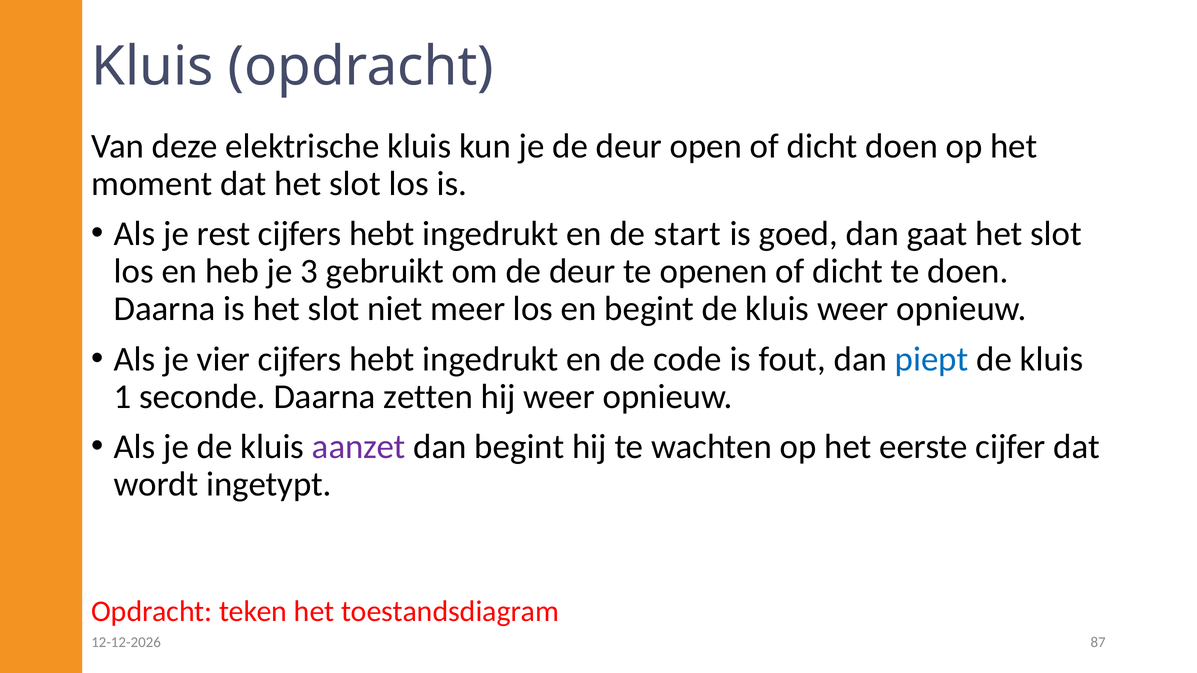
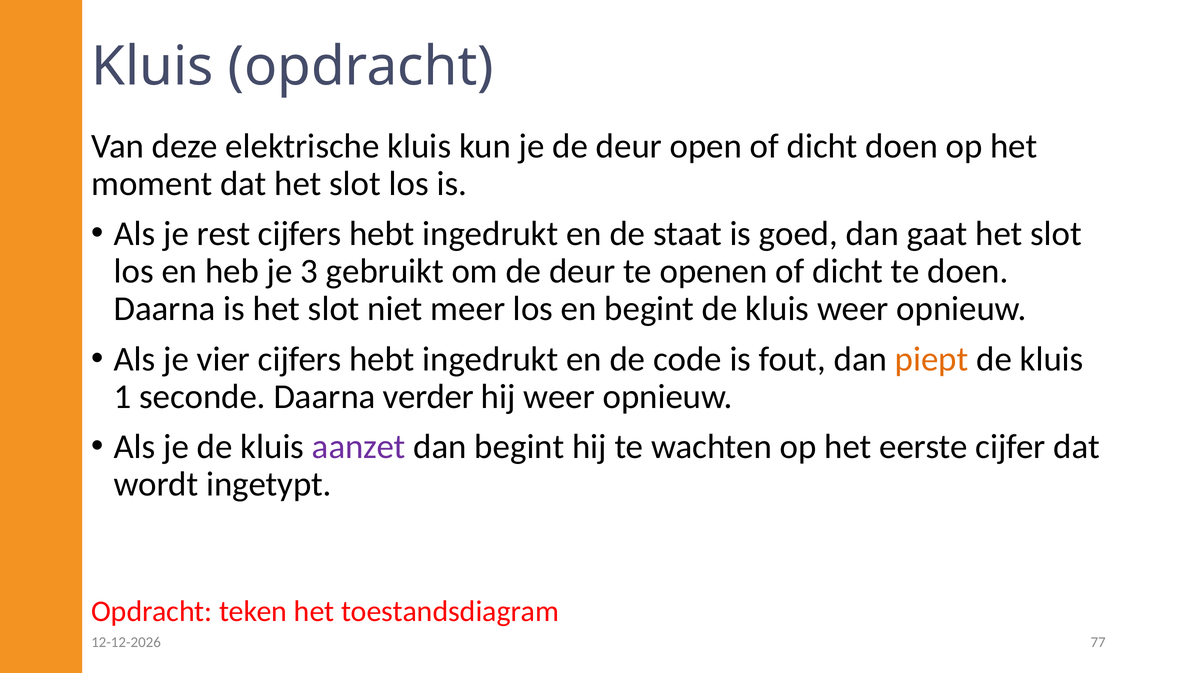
start: start -> staat (688, 234)
piept colour: blue -> orange (932, 359)
zetten: zetten -> verder (428, 397)
87: 87 -> 77 (1098, 643)
